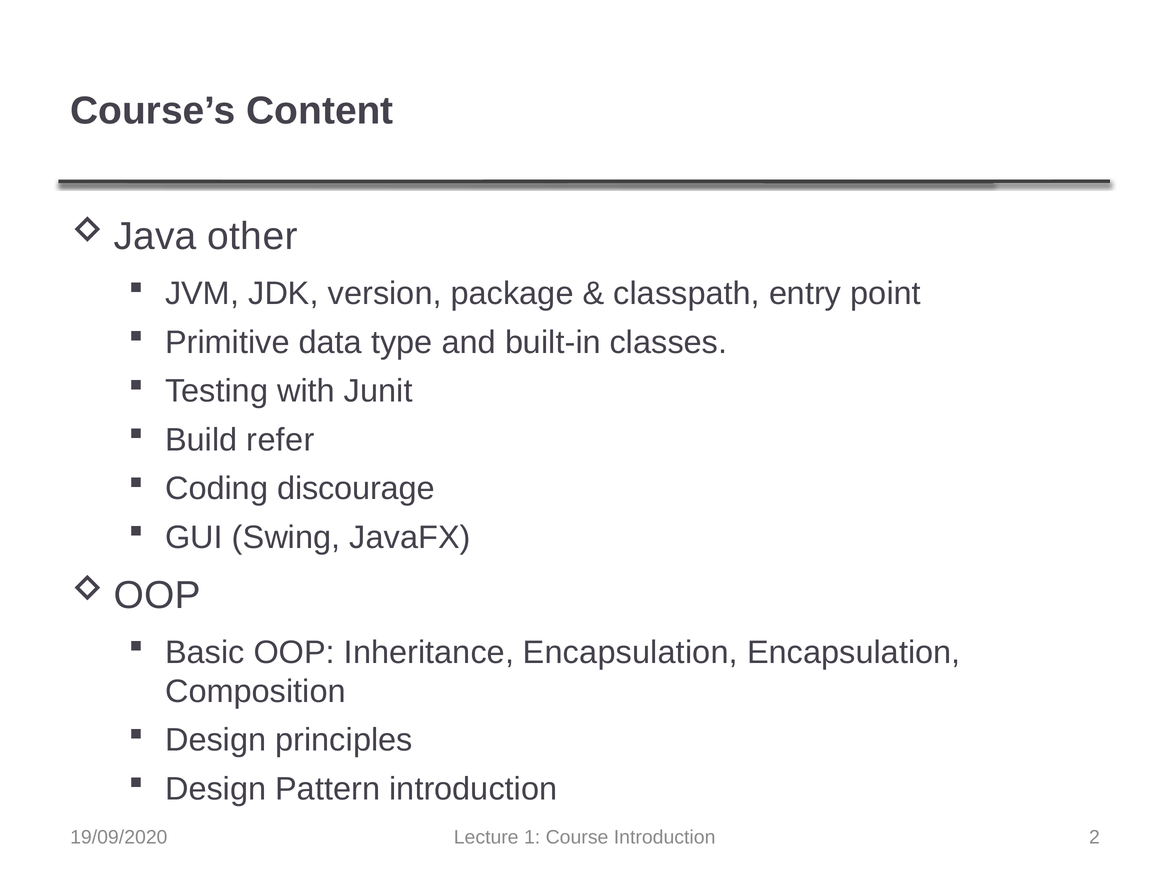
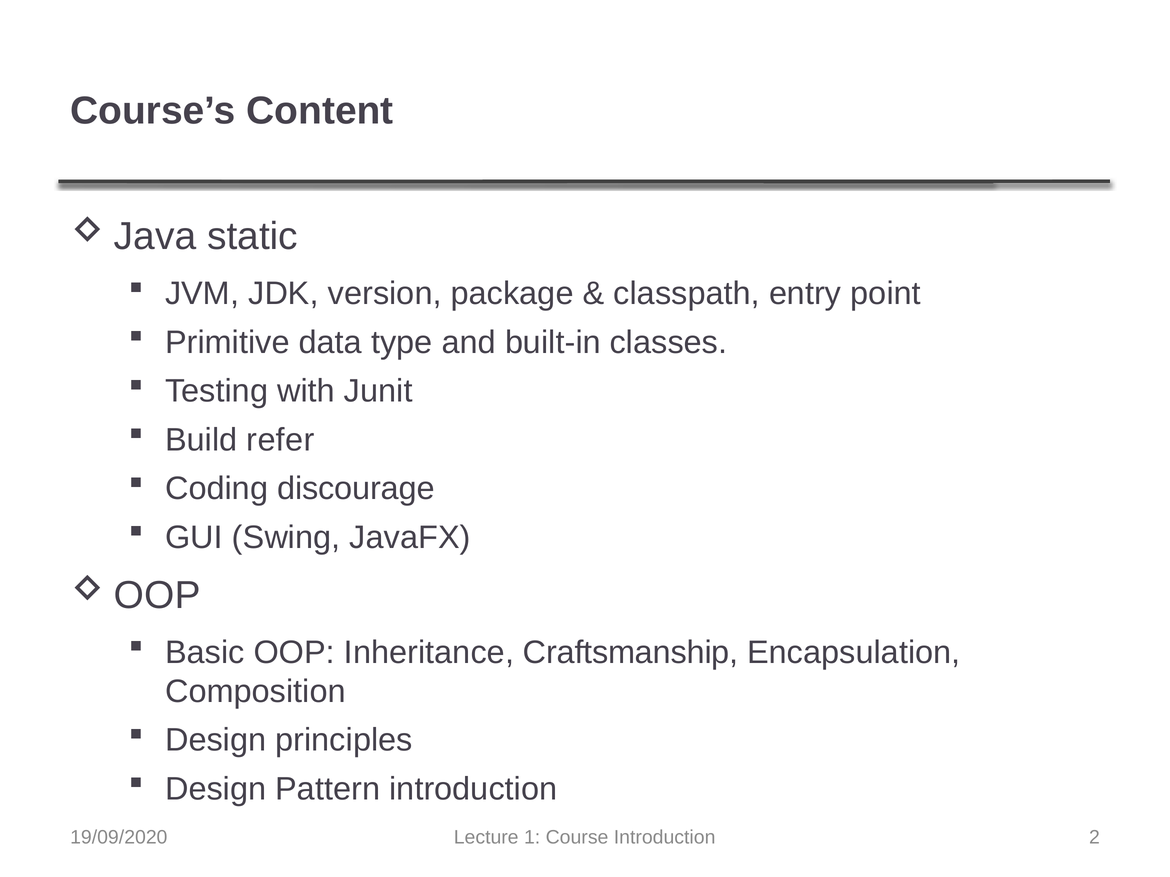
other: other -> static (253, 237)
Inheritance Encapsulation: Encapsulation -> Craftsmanship (631, 653)
